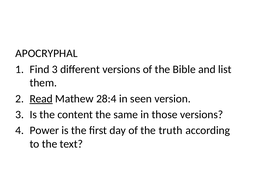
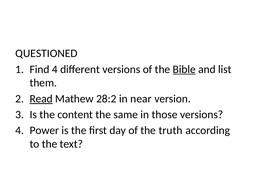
APOCRYPHAL: APOCRYPHAL -> QUESTIONED (46, 53)
Find 3: 3 -> 4 (55, 69)
Bible underline: none -> present (184, 69)
28:4: 28:4 -> 28:2 (106, 99)
seen: seen -> near (141, 99)
